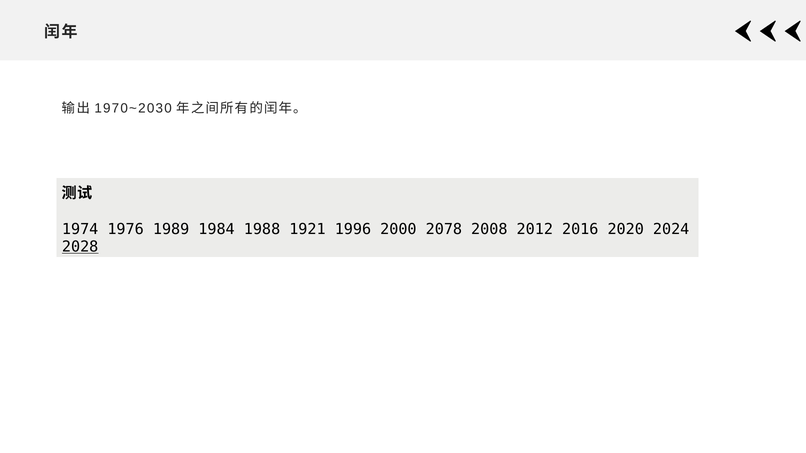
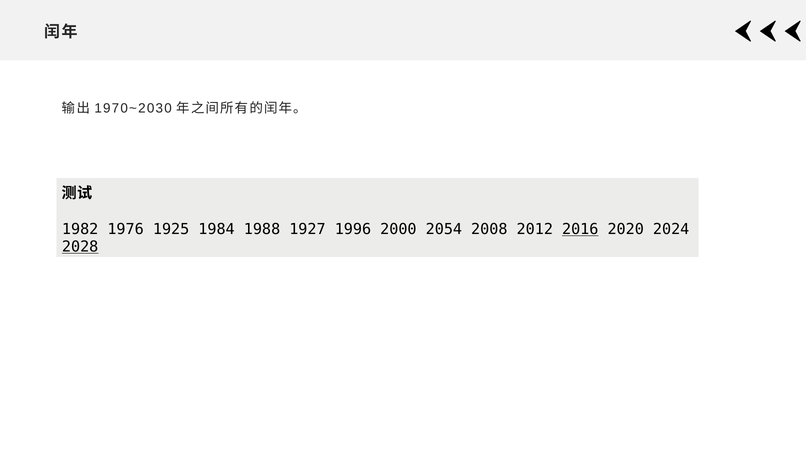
1974: 1974 -> 1982 (80, 229)
1989: 1989 -> 1925 (171, 229)
1921: 1921 -> 1927 (307, 229)
2078: 2078 -> 2054 (444, 229)
2016 underline: none -> present (580, 229)
